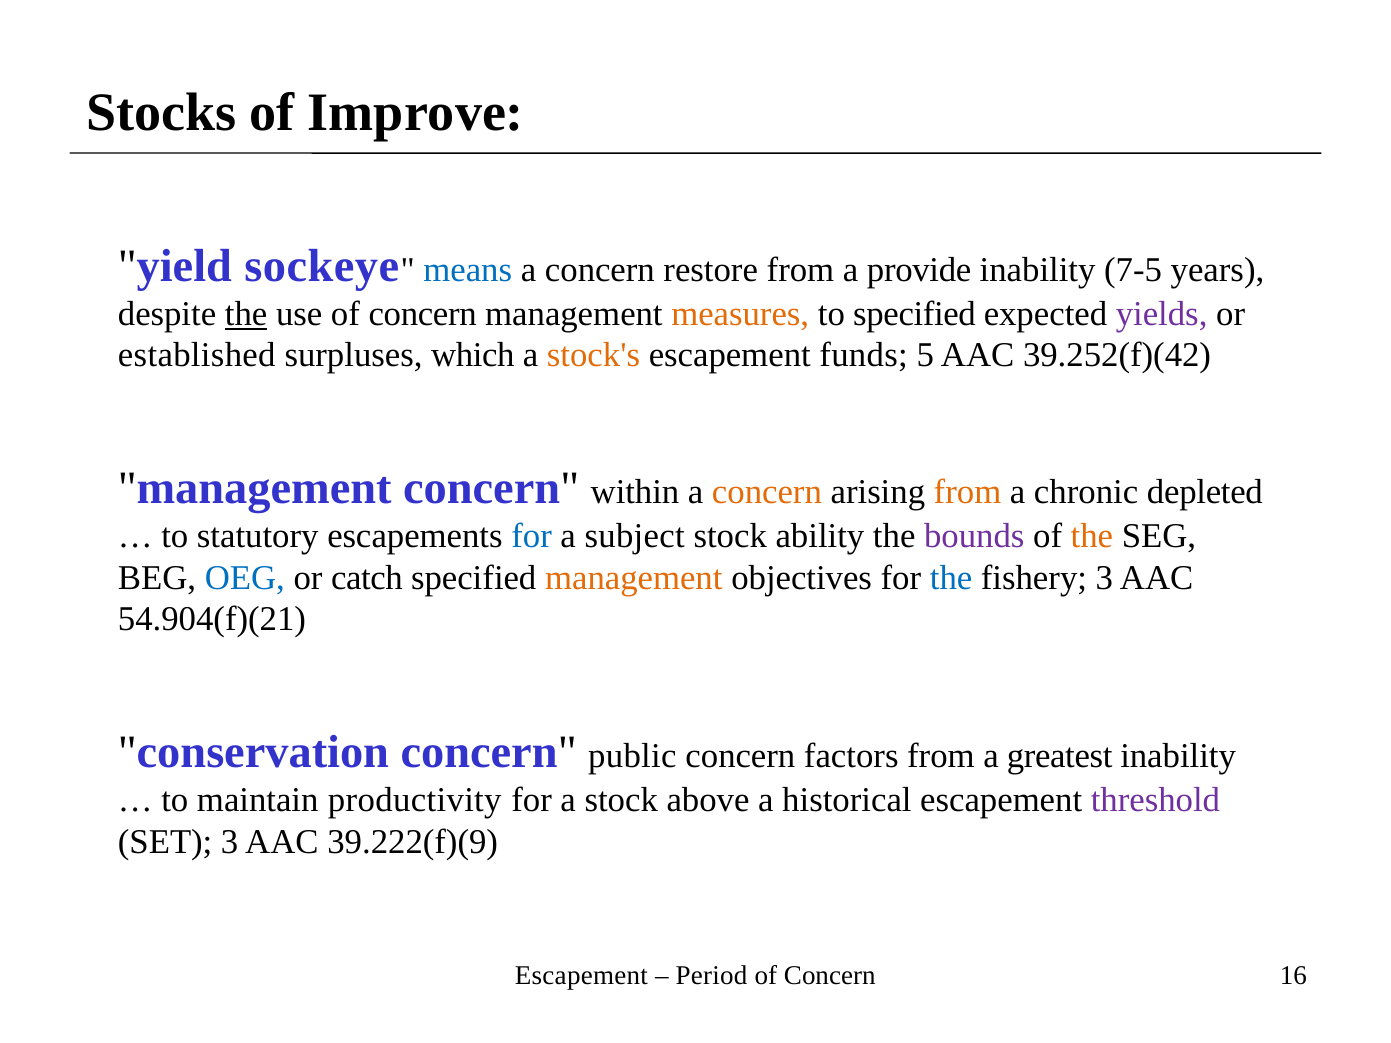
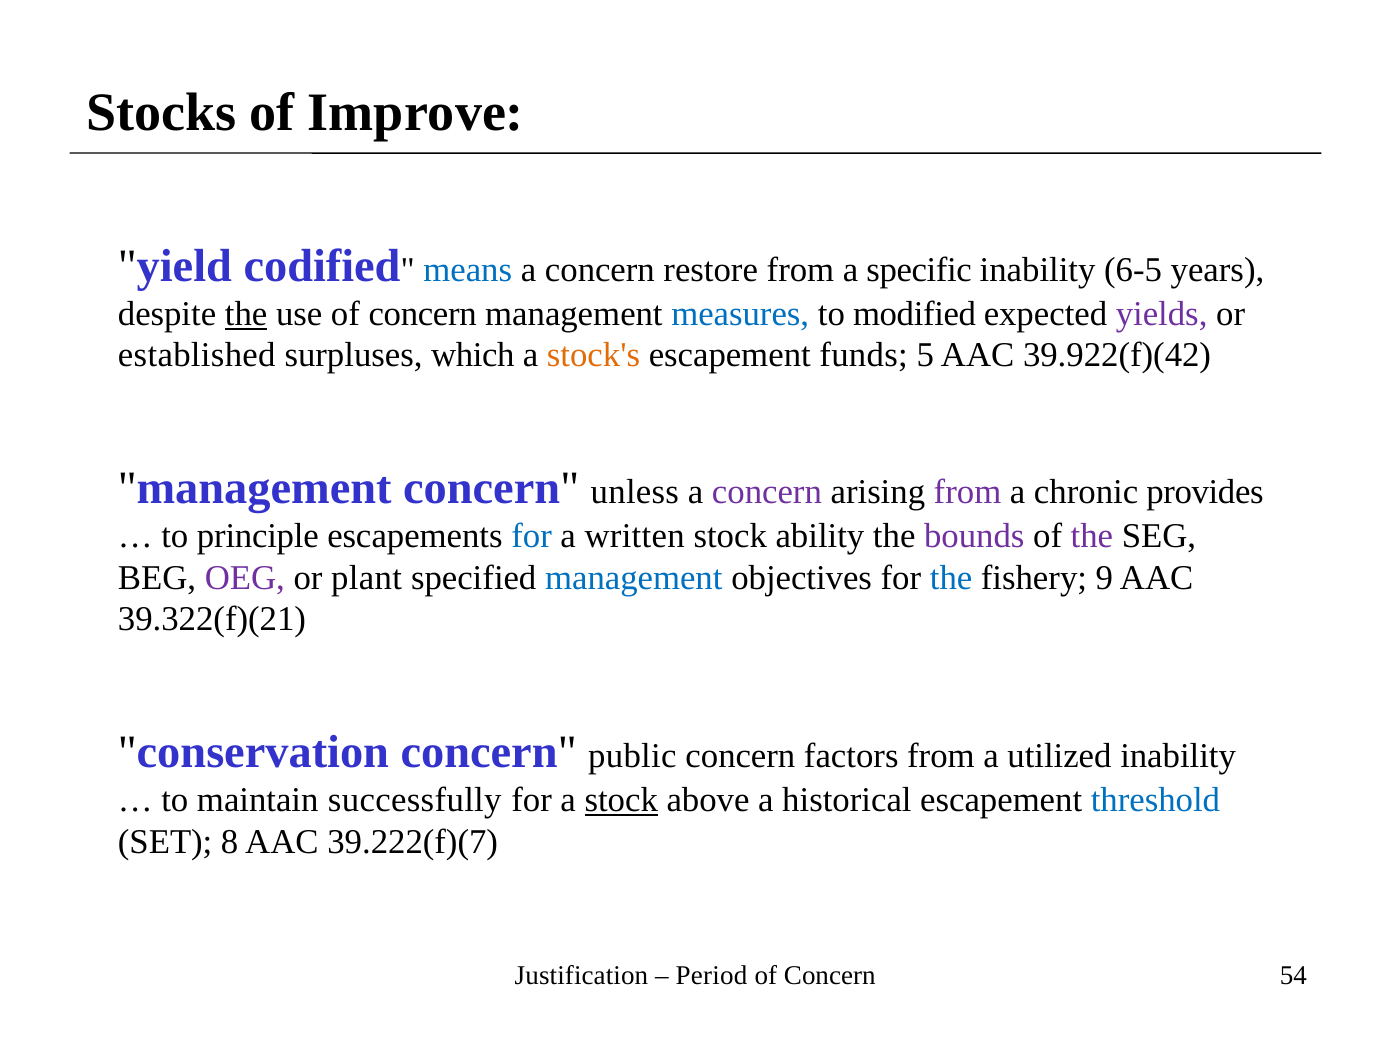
sockeye: sockeye -> codified (322, 266)
provide: provide -> specific (919, 270)
7-5: 7-5 -> 6-5 (1133, 270)
measures colour: orange -> blue (740, 314)
to specified: specified -> modified (915, 314)
39.252(f)(42: 39.252(f)(42 -> 39.922(f)(42 (1117, 355)
within: within -> unless (635, 492)
concern colour: orange -> purple (767, 492)
from colour: orange -> purple (968, 492)
depleted: depleted -> provides (1205, 492)
statutory: statutory -> principle (258, 536)
subject: subject -> written (635, 536)
the colour: orange -> purple (1092, 536)
OEG colour: blue -> purple (245, 578)
catch: catch -> plant (367, 578)
management colour: orange -> blue (634, 578)
fishery 3: 3 -> 9 (1104, 578)
54.904(f)(21: 54.904(f)(21 -> 39.322(f)(21 (212, 620)
greatest: greatest -> utilized (1059, 757)
productivity: productivity -> successfully (415, 801)
stock underline: none -> present (621, 801)
threshold colour: purple -> blue (1155, 801)
SET 3: 3 -> 8 (230, 842)
39.222(f)(9: 39.222(f)(9 -> 39.222(f)(7 (413, 842)
Escapement: Escapement -> Justification (581, 976)
16: 16 -> 54 (1293, 976)
